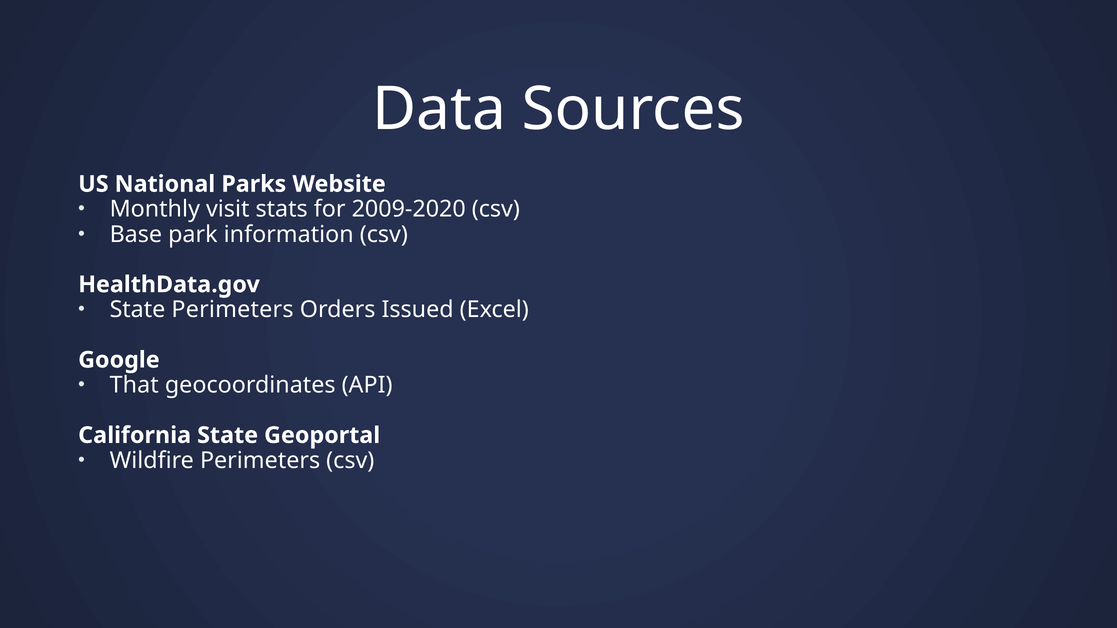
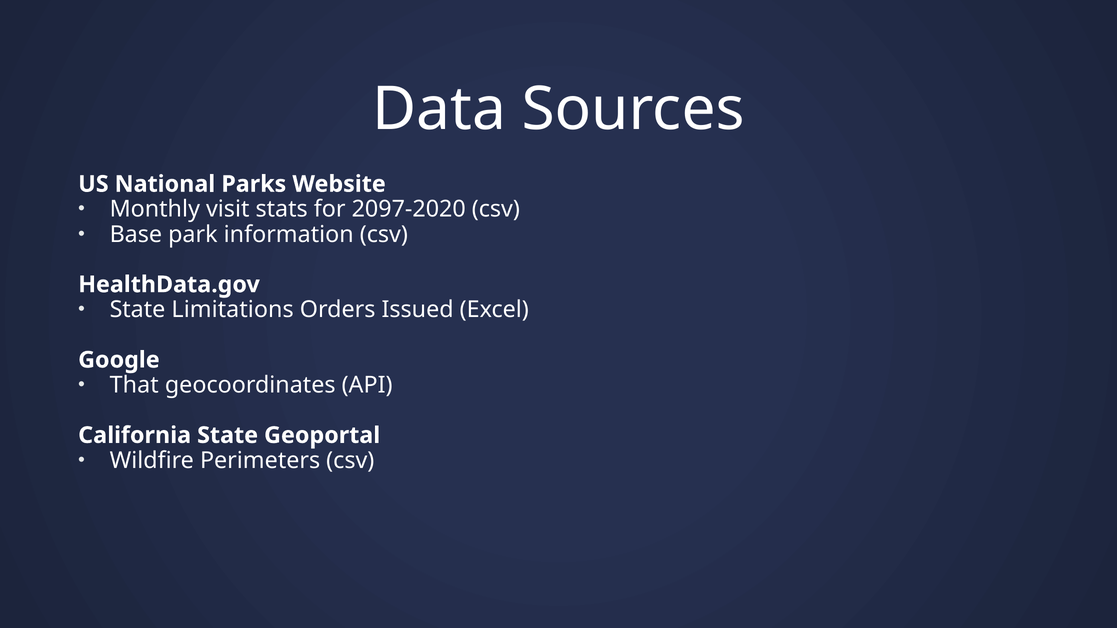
2009-2020: 2009-2020 -> 2097-2020 (409, 209)
State Perimeters: Perimeters -> Limitations (233, 310)
